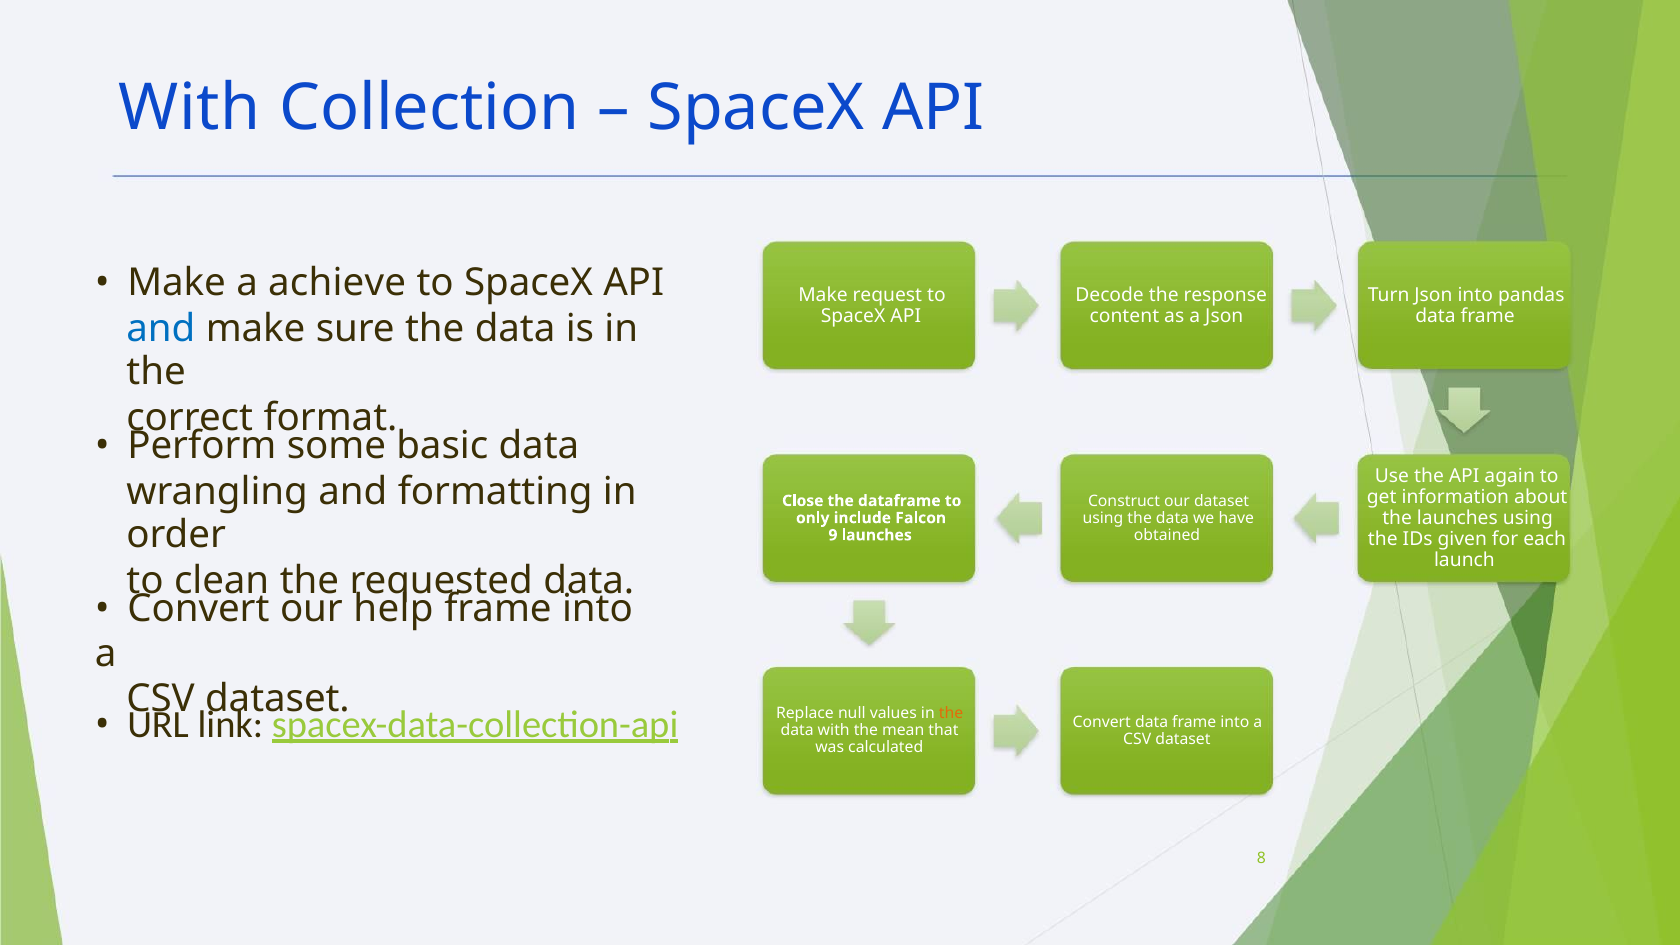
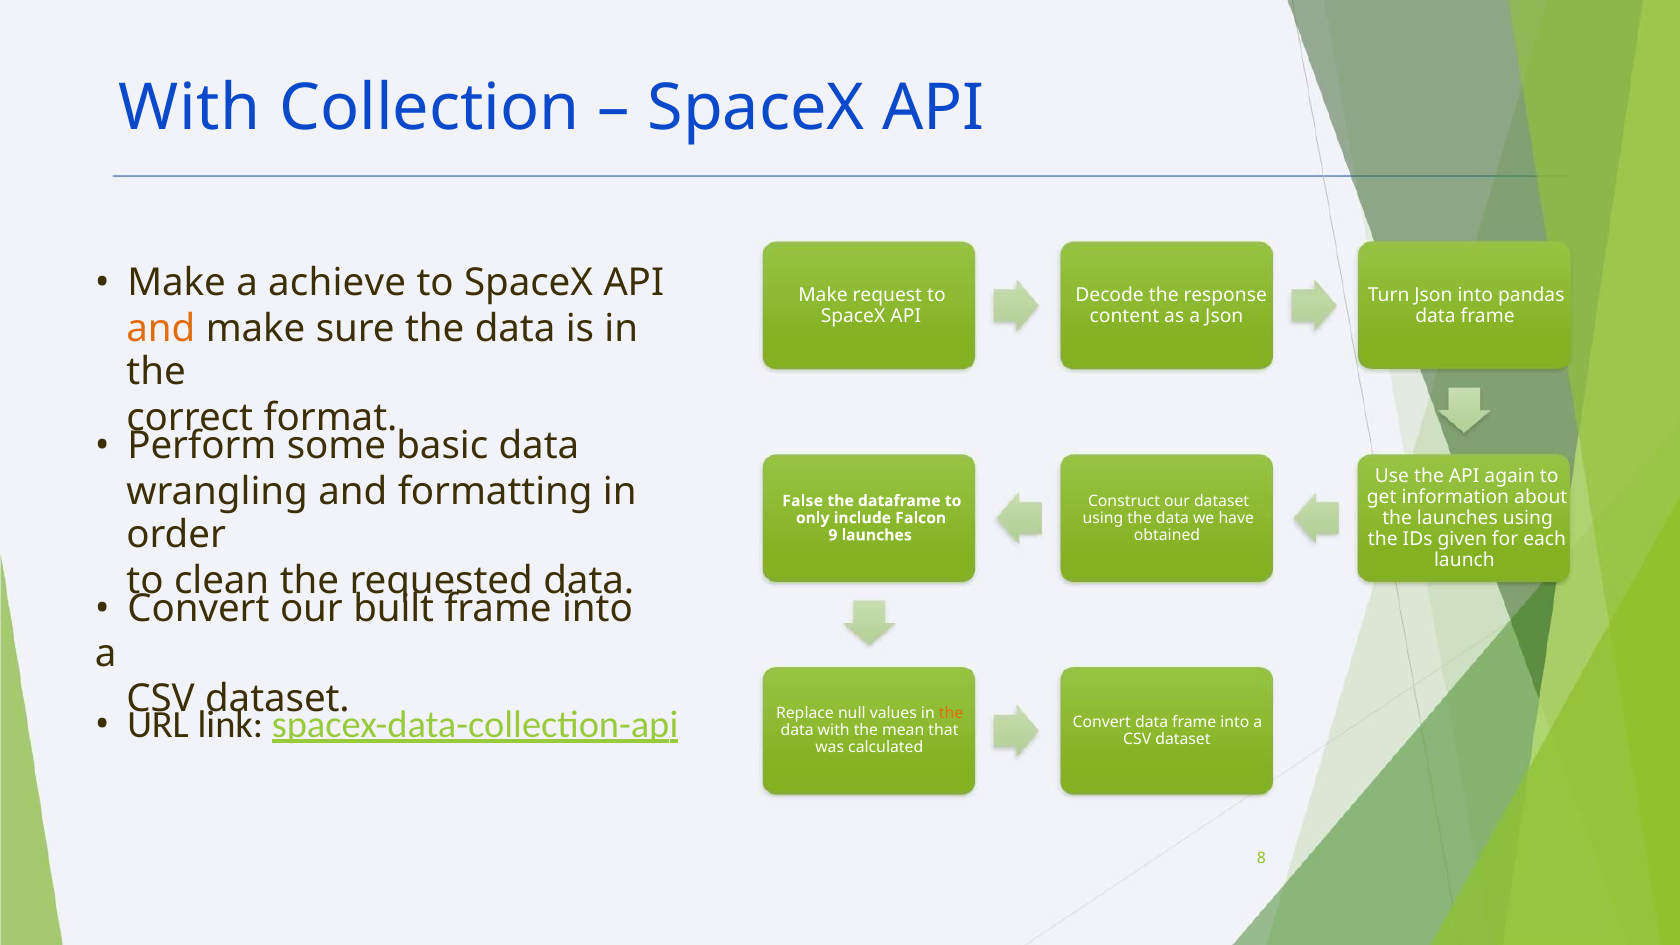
and colour: blue -> orange (161, 329)
Close: Close -> False (803, 501)
help: help -> built (394, 609)
